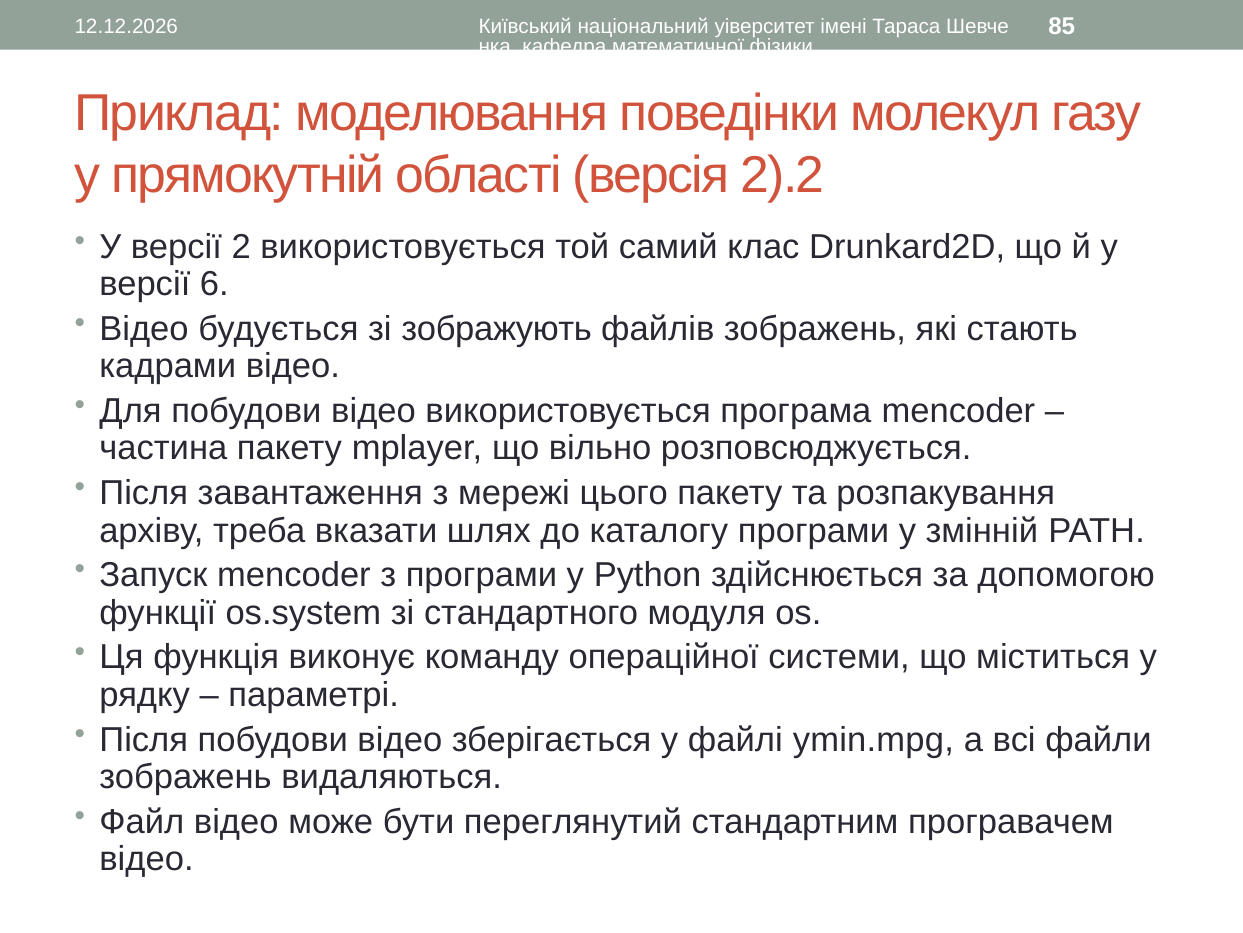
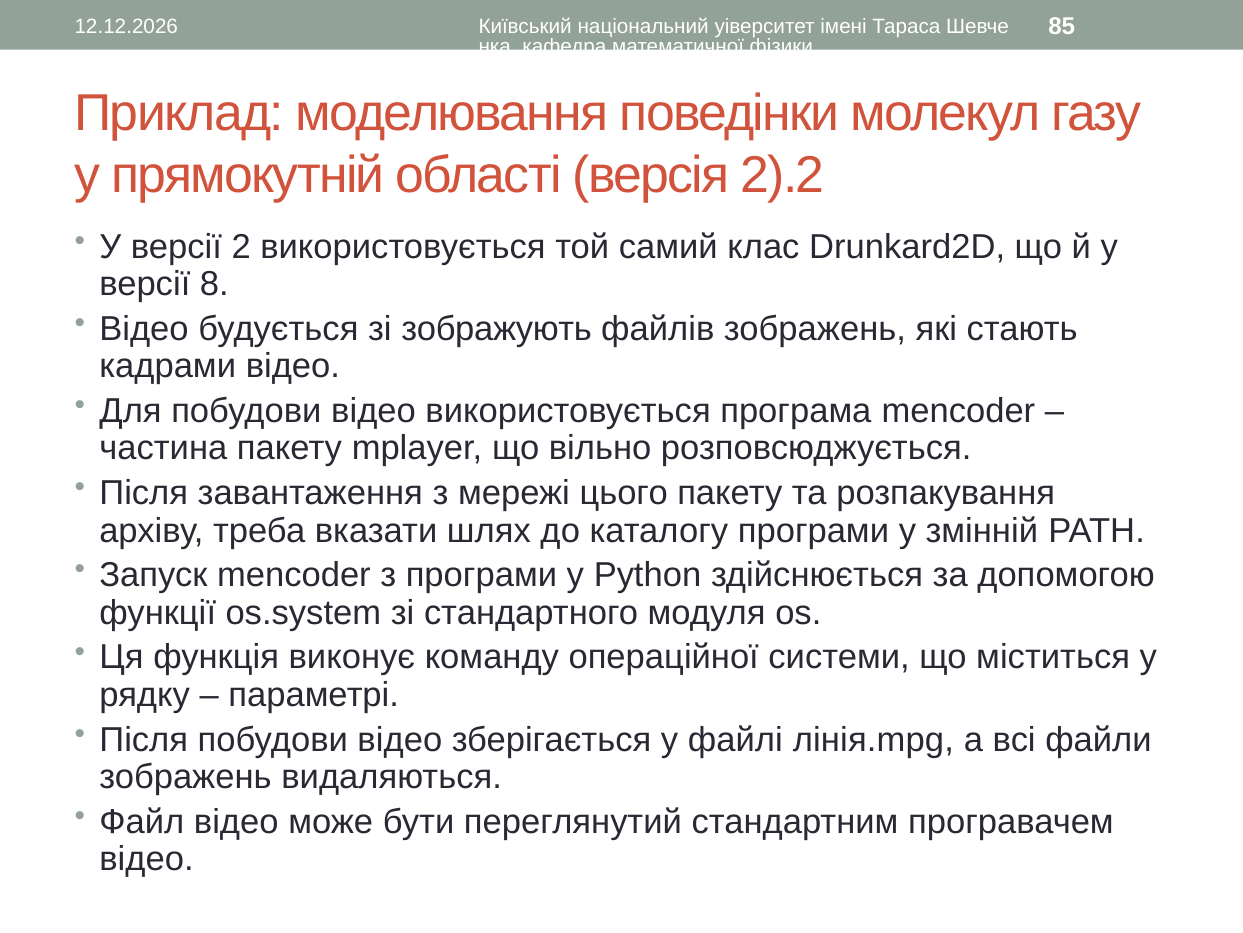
6: 6 -> 8 (214, 284)
ymin.mpg: ymin.mpg -> лінія.mpg (873, 739)
